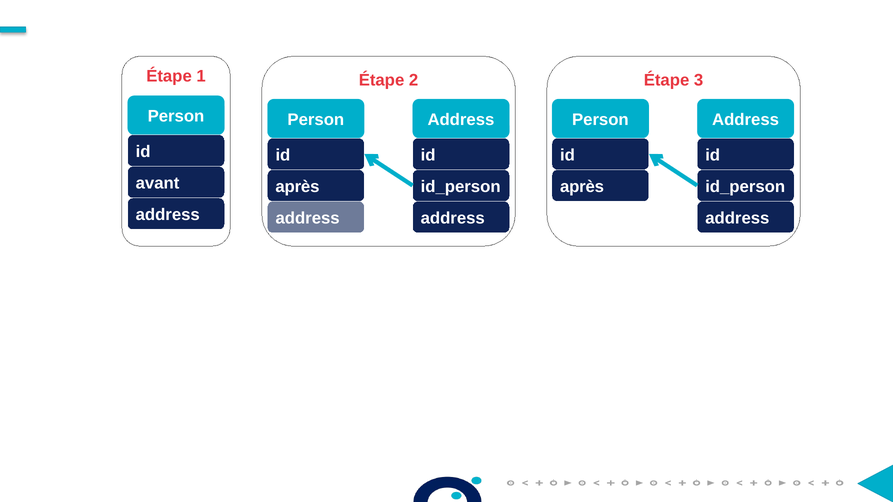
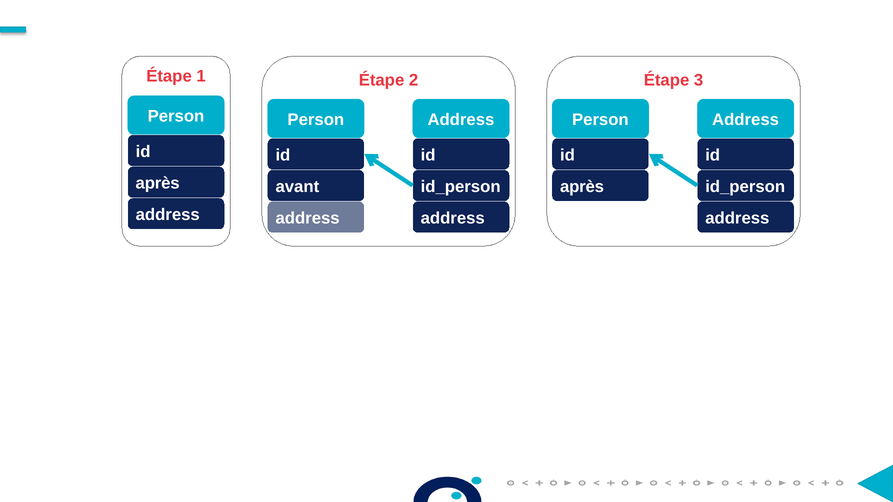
avant: avant -> après (158, 183)
après: après -> avant (297, 187)
